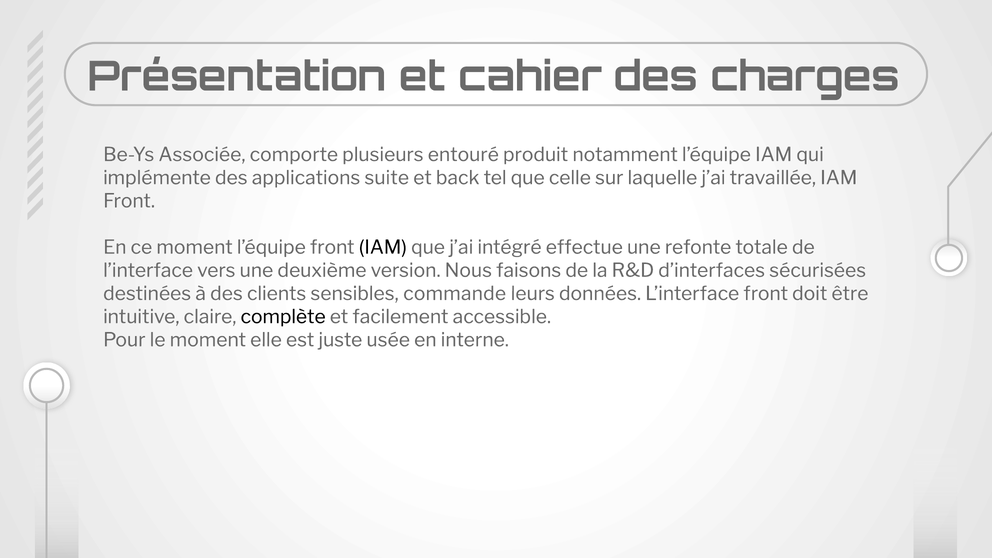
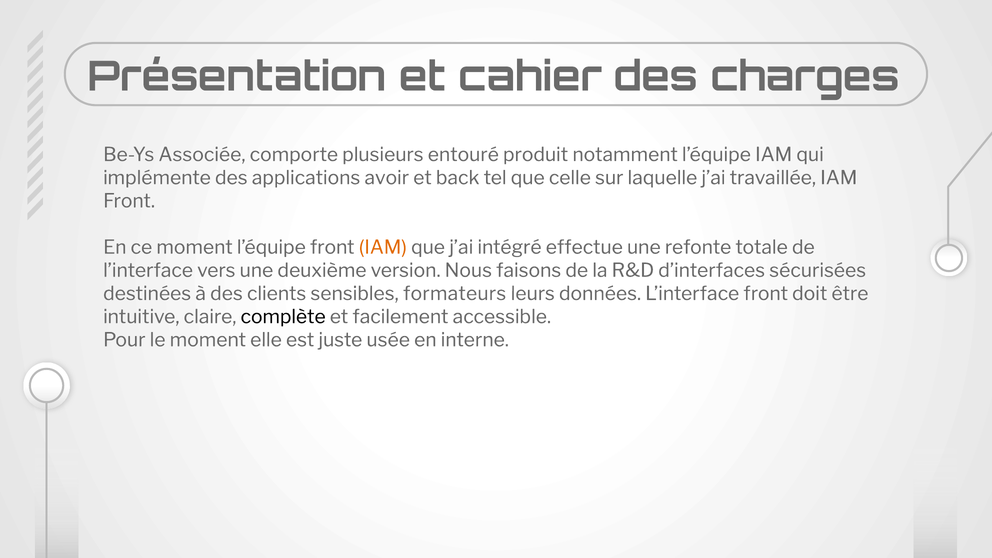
suite: suite -> avoir (387, 178)
IAM colour: black -> orange (383, 247)
commande: commande -> formateurs (455, 294)
